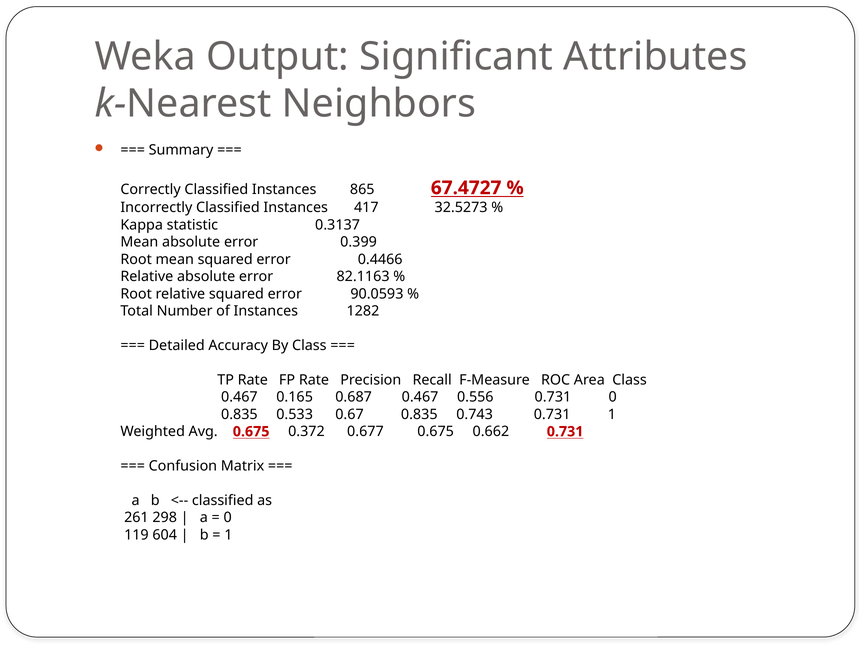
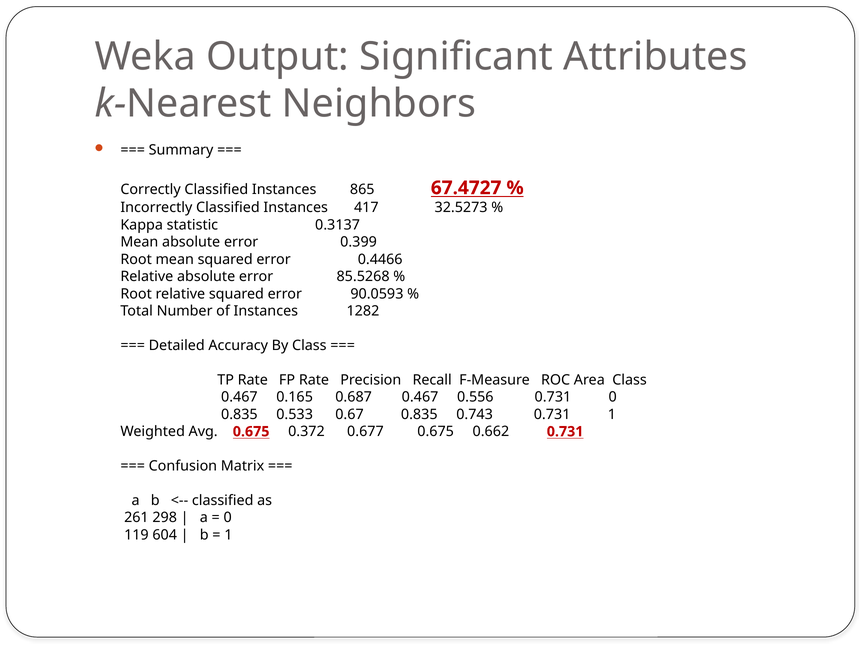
82.1163: 82.1163 -> 85.5268 (363, 276)
